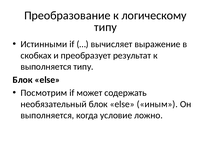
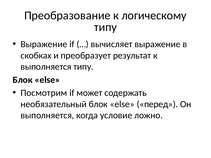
Истинными: Истинными -> Выражение (44, 44)
иным: иным -> перед (157, 104)
